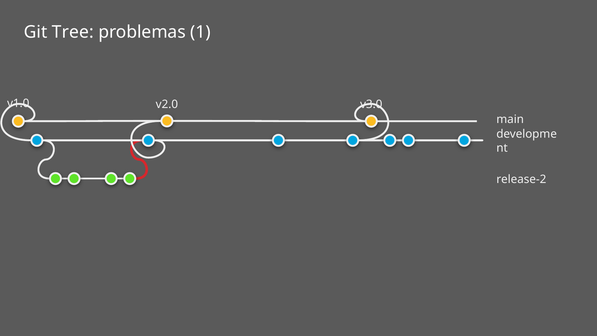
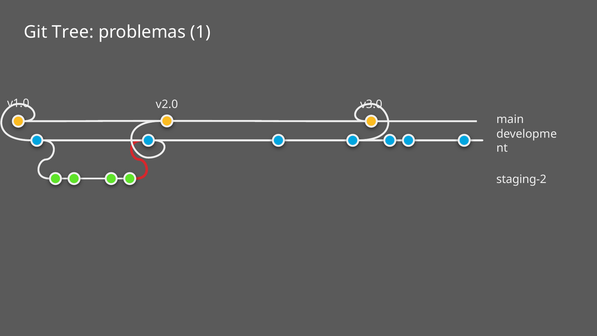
release-2: release-2 -> staging-2 (521, 179)
